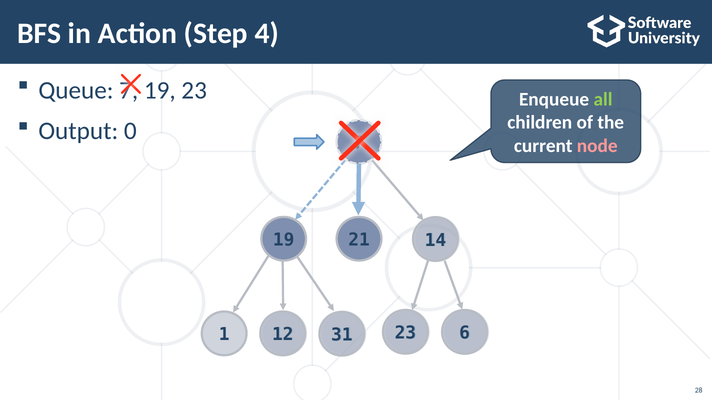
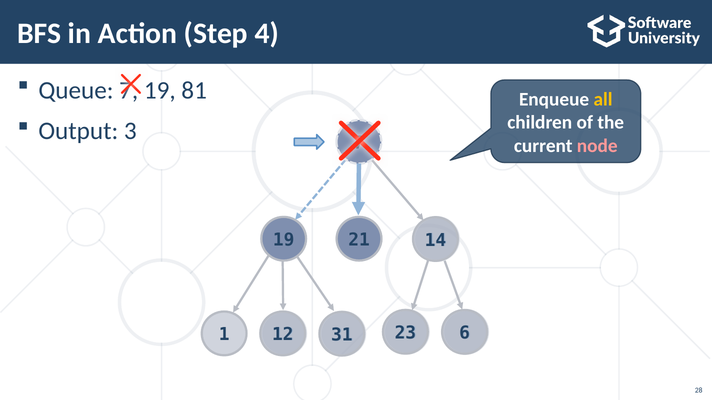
23: 23 -> 81 (194, 90)
all colour: light green -> yellow (603, 100)
0: 0 -> 3 (130, 131)
